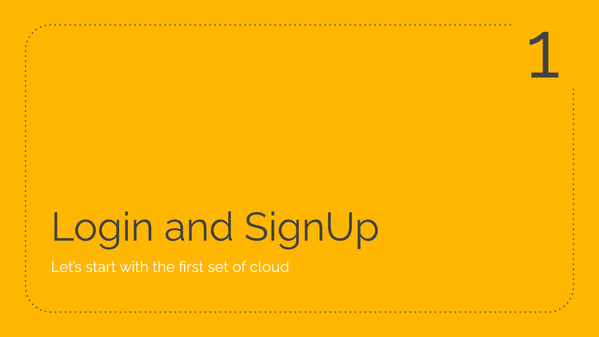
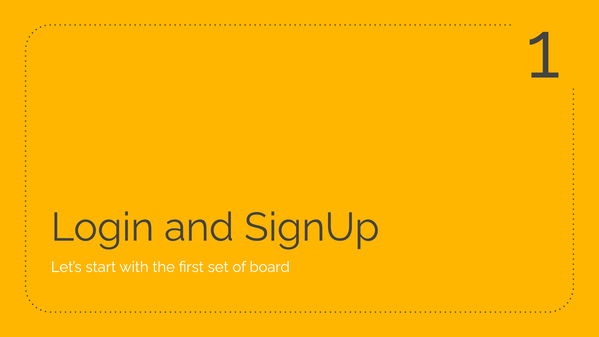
cloud: cloud -> board (270, 267)
